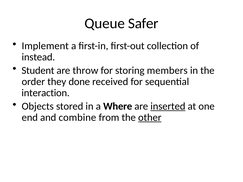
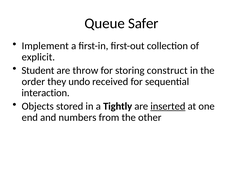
instead: instead -> explicit (38, 57)
members: members -> construct (167, 70)
done: done -> undo (79, 82)
Where: Where -> Tightly (118, 106)
combine: combine -> numbers (77, 118)
other underline: present -> none (150, 118)
